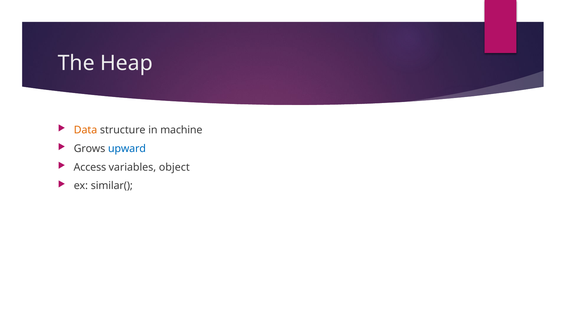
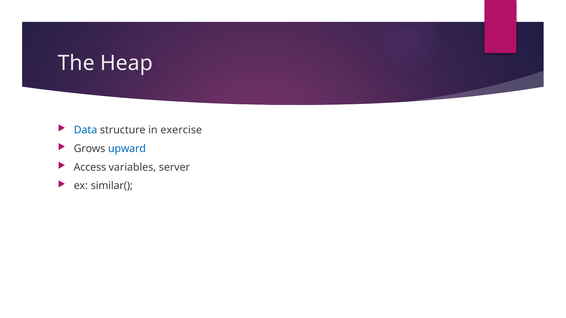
Data colour: orange -> blue (86, 130)
machine: machine -> exercise (181, 130)
object: object -> server (174, 167)
